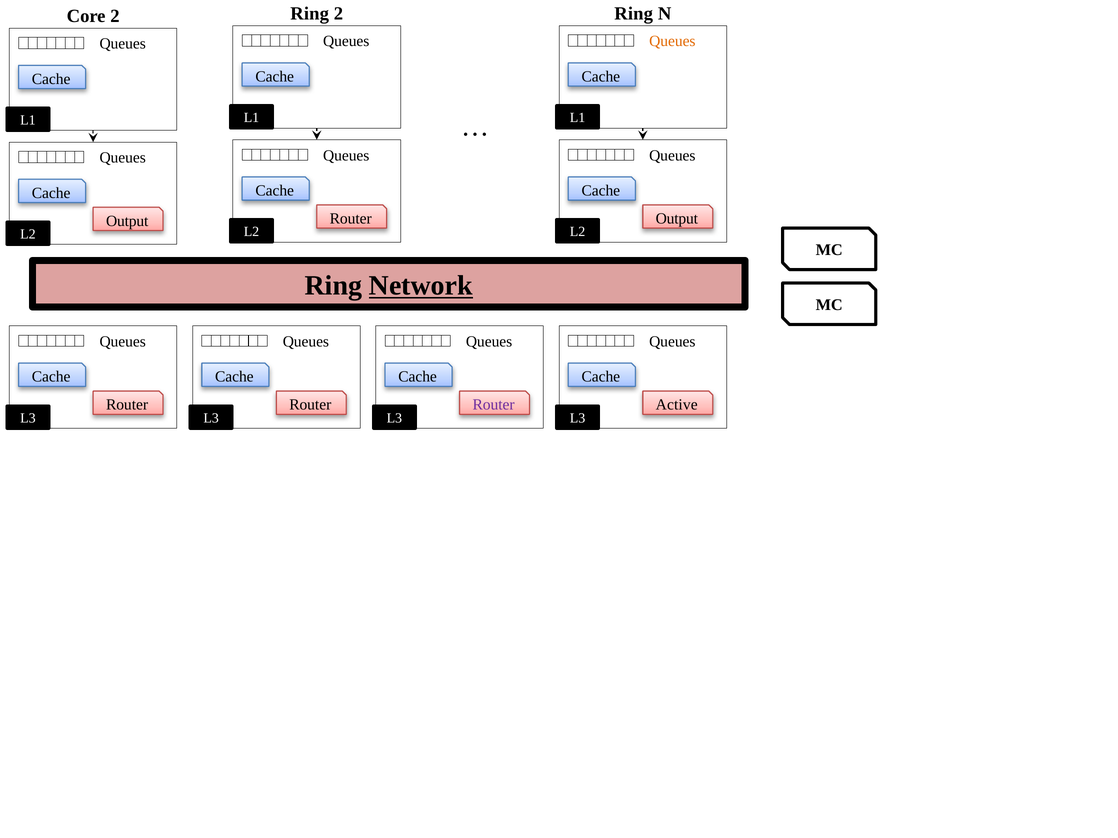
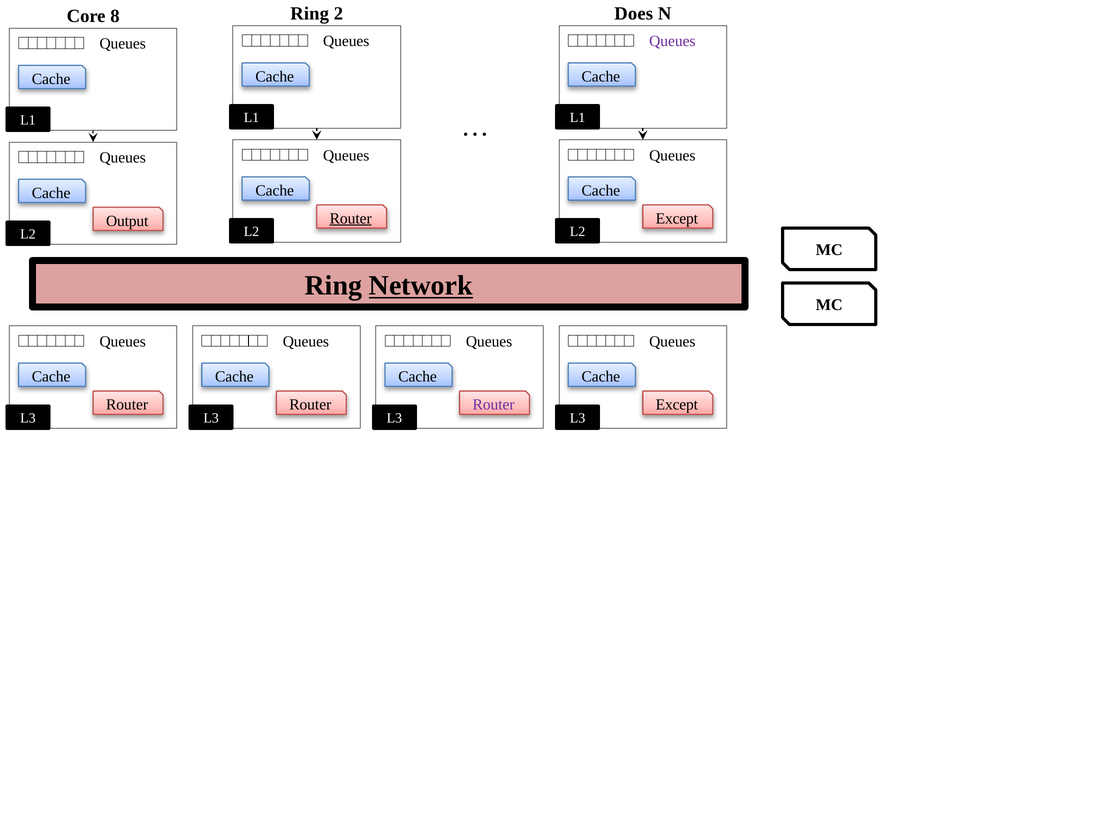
Ring: Ring -> Does (634, 14)
Core 2: 2 -> 8 (115, 16)
Queues colour: orange -> purple (672, 41)
Router underline: none -> present (351, 219)
Output: Output -> Except (677, 219)
Active: Active -> Except (677, 405)
